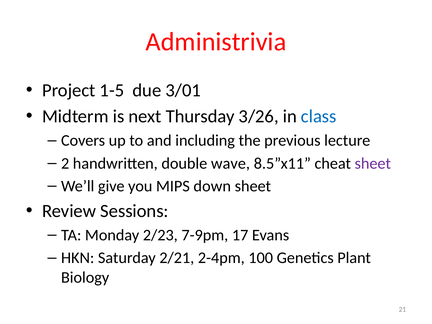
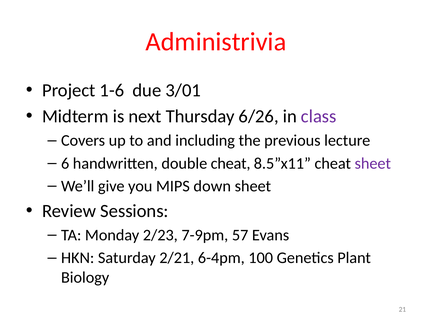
1-5: 1-5 -> 1-6 (112, 90)
3/26: 3/26 -> 6/26 (259, 116)
class colour: blue -> purple (319, 116)
2: 2 -> 6 (65, 163)
double wave: wave -> cheat (231, 163)
17: 17 -> 57 (240, 235)
2-4pm: 2-4pm -> 6-4pm (221, 258)
